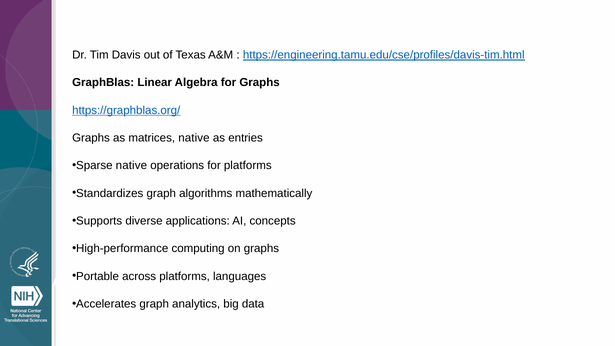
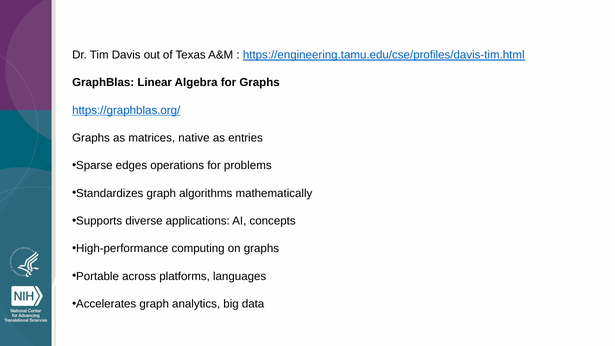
Sparse native: native -> edges (131, 166)
for platforms: platforms -> problems (248, 166)
